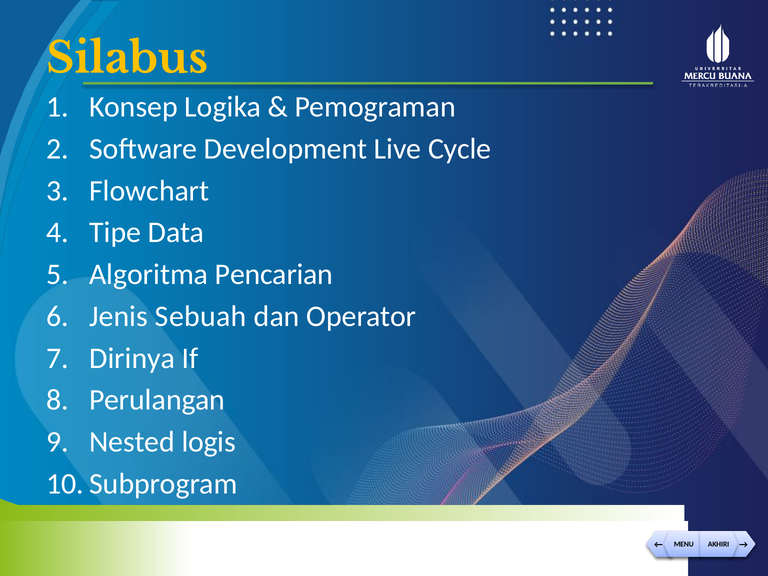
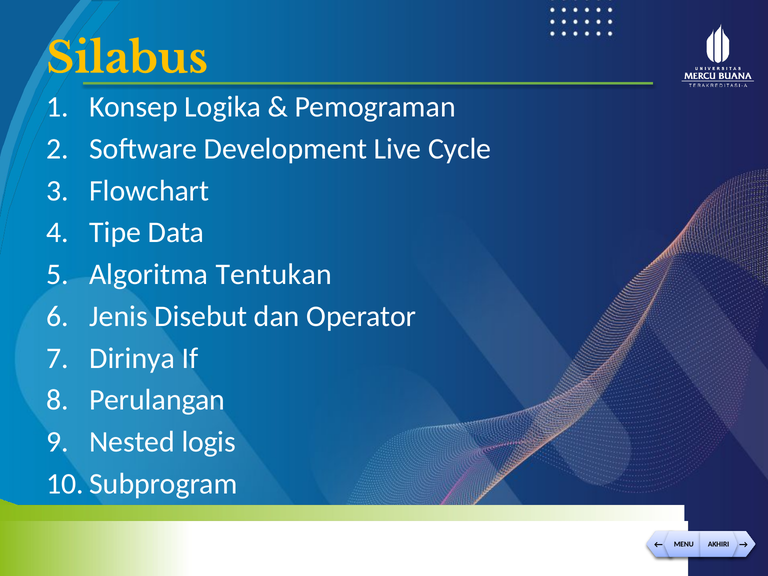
Pencarian: Pencarian -> Tentukan (274, 274)
Sebuah: Sebuah -> Disebut (201, 316)
